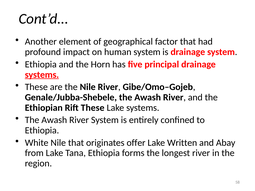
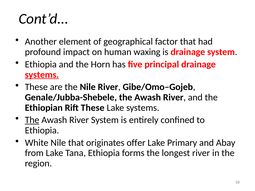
human system: system -> waxing (147, 52)
The underline: none -> present (32, 120)
Written: Written -> Primary (182, 143)
